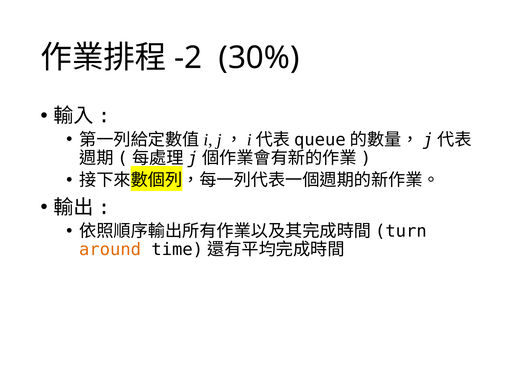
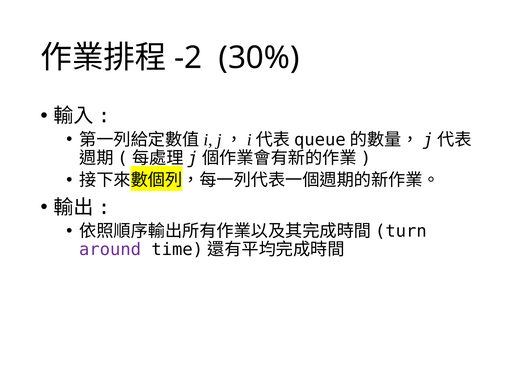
around colour: orange -> purple (110, 250)
